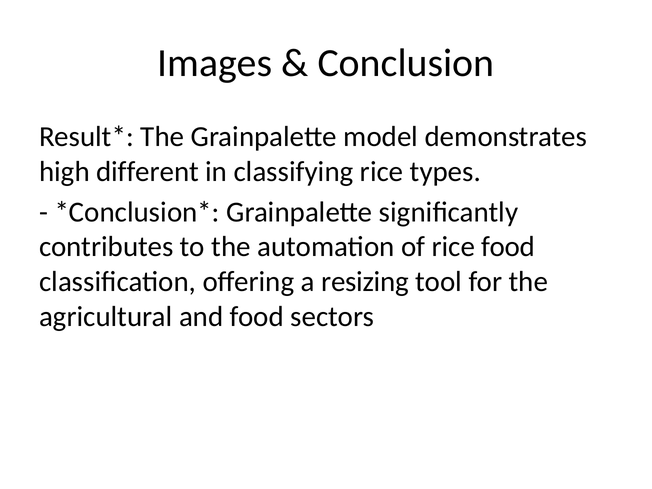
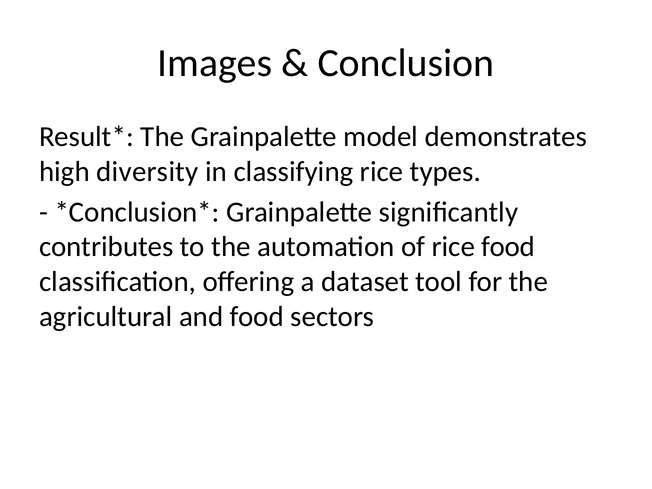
different: different -> diversity (147, 172)
resizing: resizing -> dataset (365, 282)
